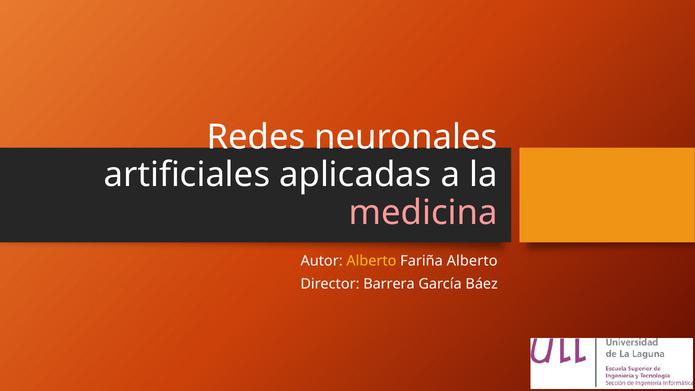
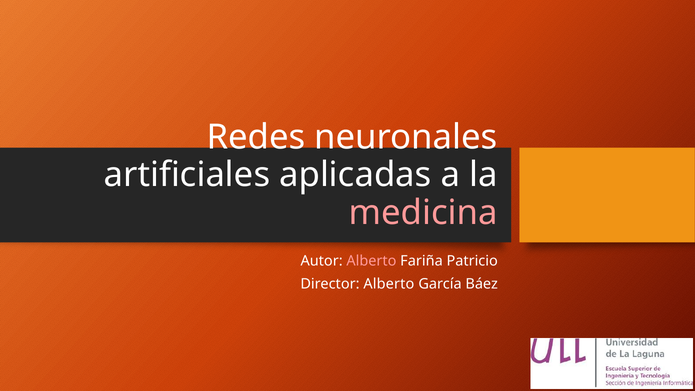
Alberto colour: yellow -> pink (371, 261)
Fariña Alberto: Alberto -> Patricio (472, 261)
Director Barrera: Barrera -> Alberto (389, 284)
